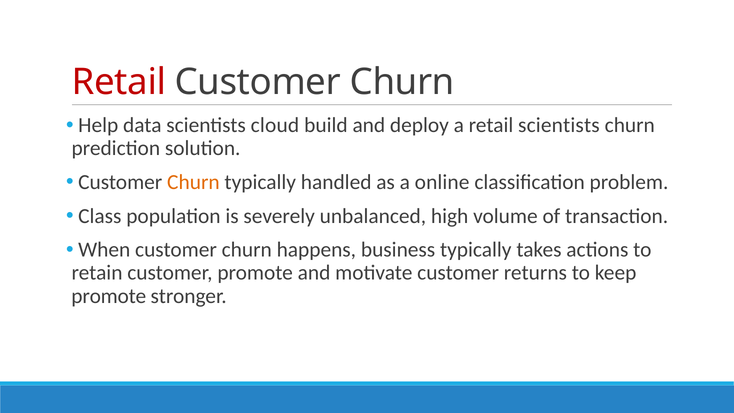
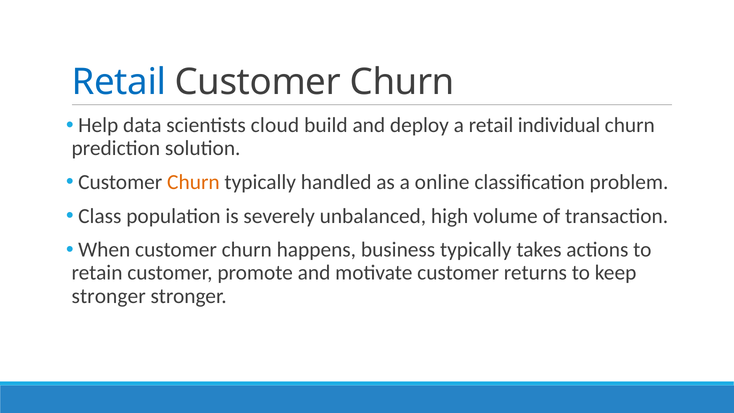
Retail colour: red -> blue (119, 82)
retail scientists: scientists -> individual (559, 125)
promote: promote -> stronger (109, 296)
